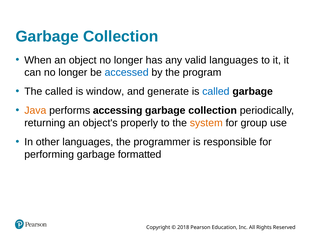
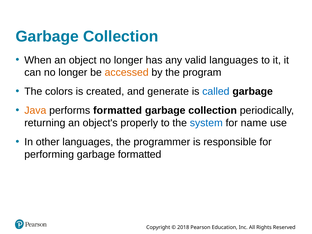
accessed colour: blue -> orange (127, 73)
The called: called -> colors (59, 92)
window: window -> created (105, 92)
performs accessing: accessing -> formatted (118, 111)
system colour: orange -> blue (206, 123)
group: group -> name (254, 123)
